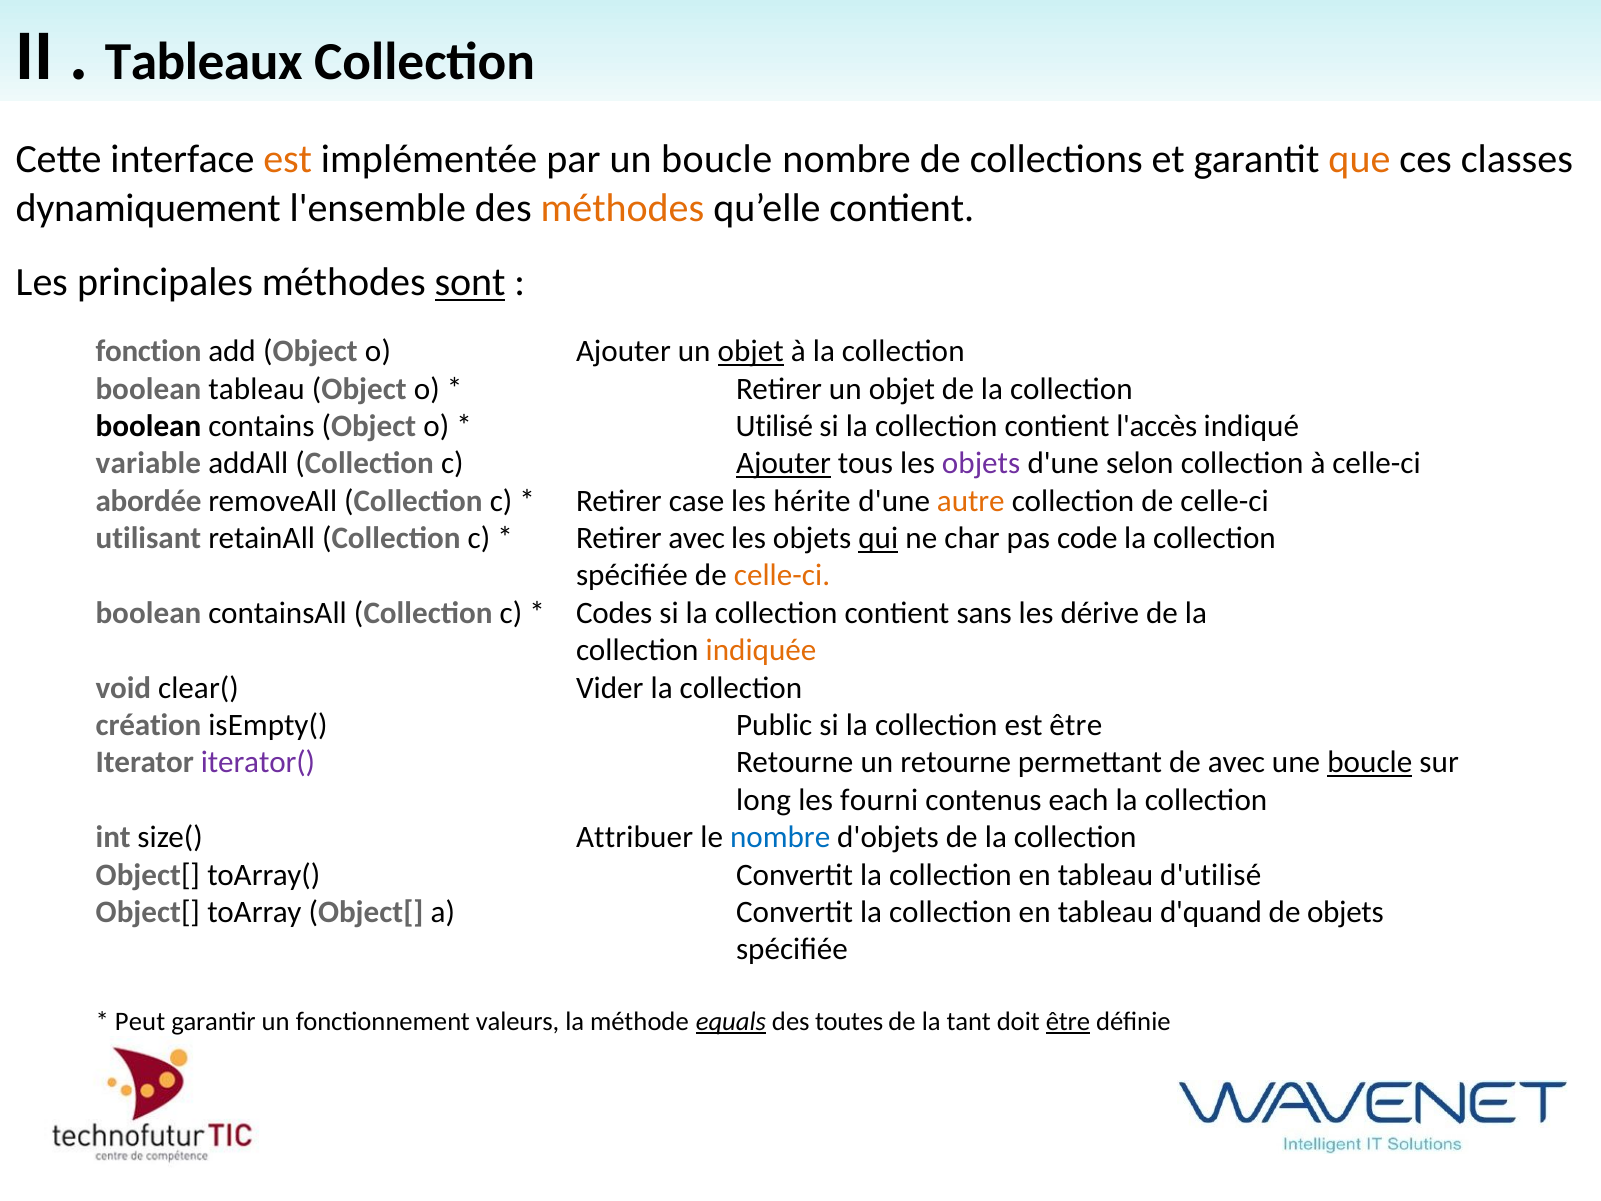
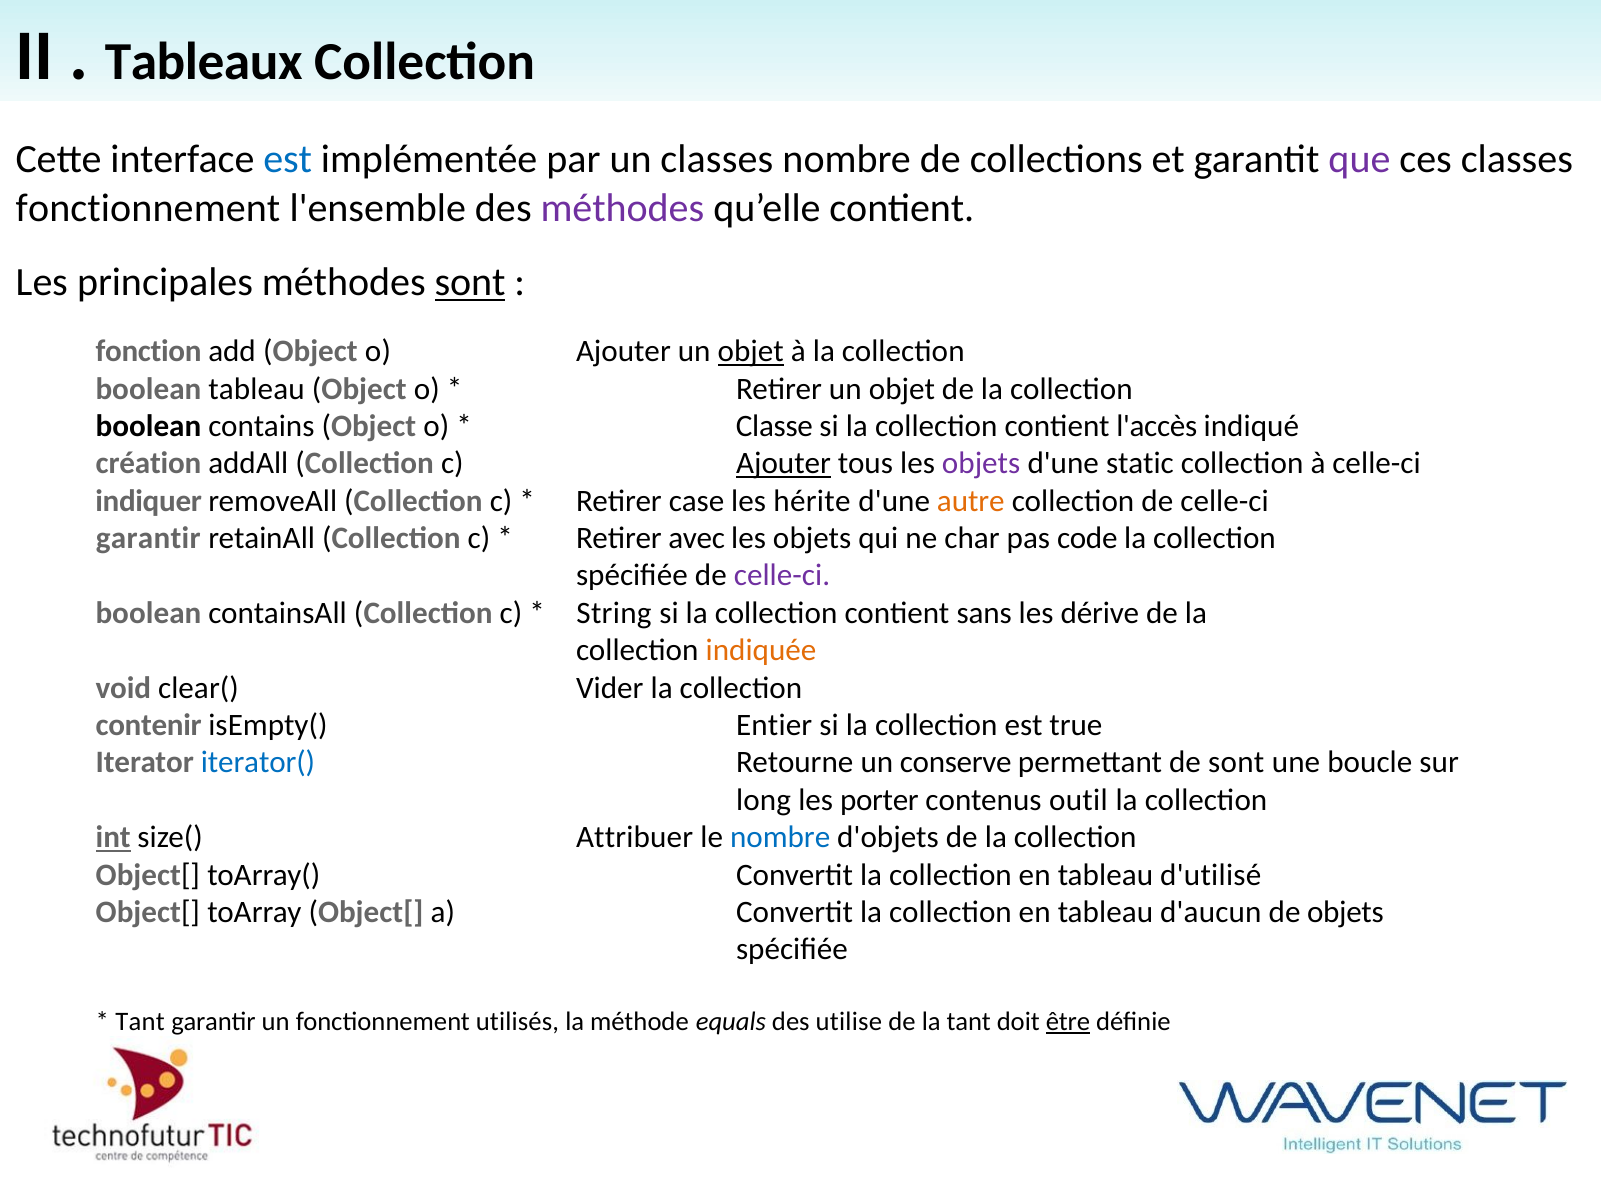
est colour: orange -> blue (288, 160)
un boucle: boucle -> classes (717, 160)
que colour: orange -> purple (1359, 160)
dynamiquement: dynamiquement -> fonctionnement (148, 208)
méthodes colour: orange -> purple (622, 208)
Utilisé: Utilisé -> Classe (774, 426)
variable: variable -> création (149, 463)
selon: selon -> static (1140, 463)
abordée: abordée -> indiquer (149, 501)
utilisant: utilisant -> garantir (148, 538)
qui underline: present -> none (878, 538)
celle-ci colour: orange -> purple (782, 576)
Codes: Codes -> String (614, 613)
création: création -> contenir (149, 725)
Public: Public -> Entier (774, 725)
est être: être -> true (1076, 725)
iterator( colour: purple -> blue (258, 762)
un retourne: retourne -> conserve (956, 762)
de avec: avec -> sont (1236, 762)
boucle underline: present -> none (1370, 762)
fourni: fourni -> porter (879, 800)
each: each -> outil (1078, 800)
int underline: none -> present (113, 837)
d'quand: d'quand -> d'aucun (1211, 912)
Peut: Peut -> Tant (140, 1021)
valeurs: valeurs -> utilisés (517, 1021)
equals underline: present -> none (731, 1021)
toutes: toutes -> utilise (849, 1021)
